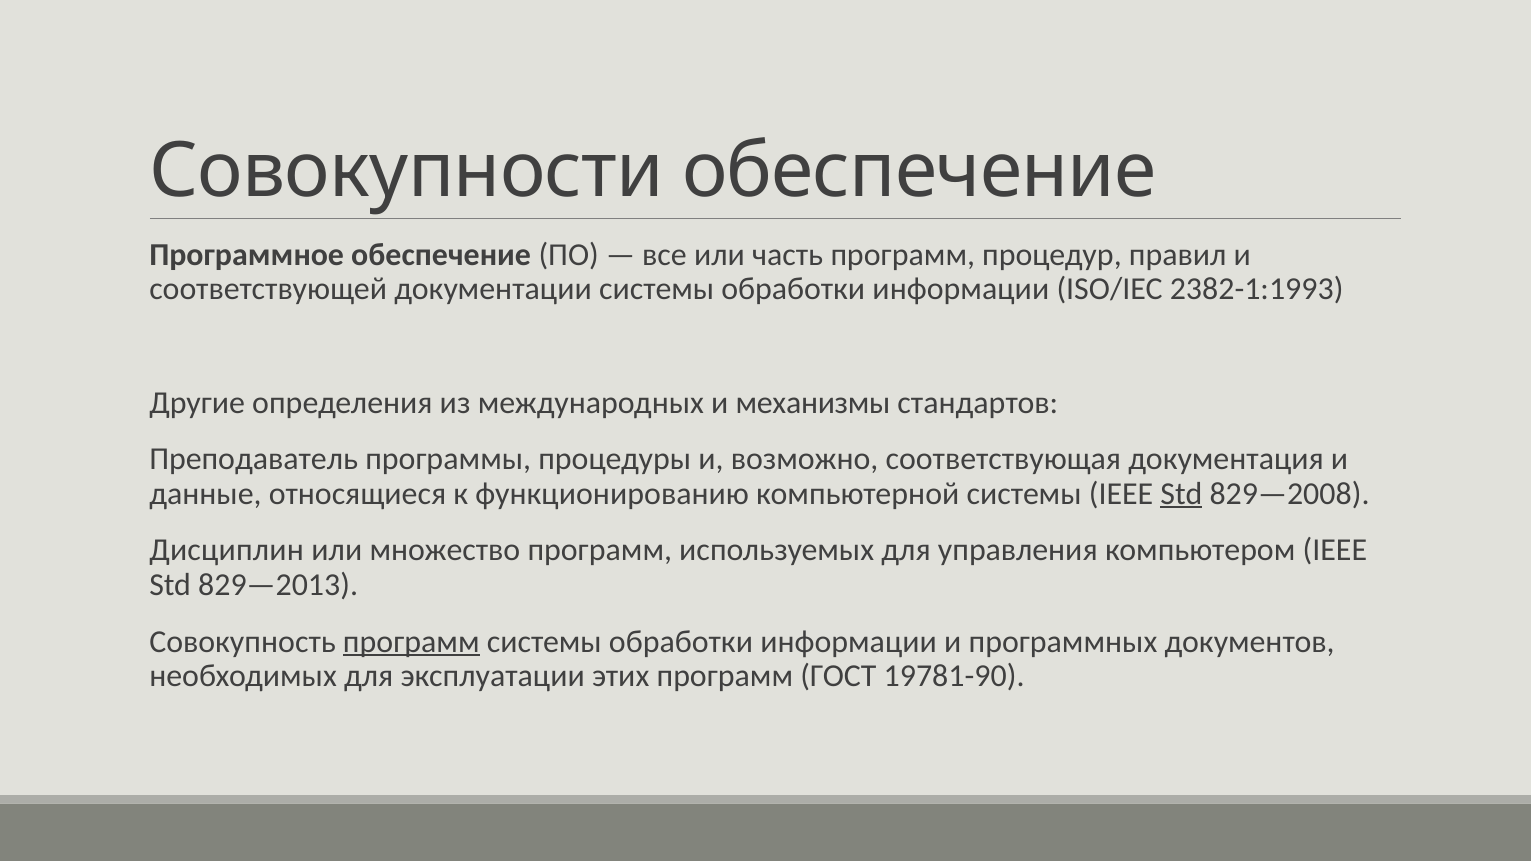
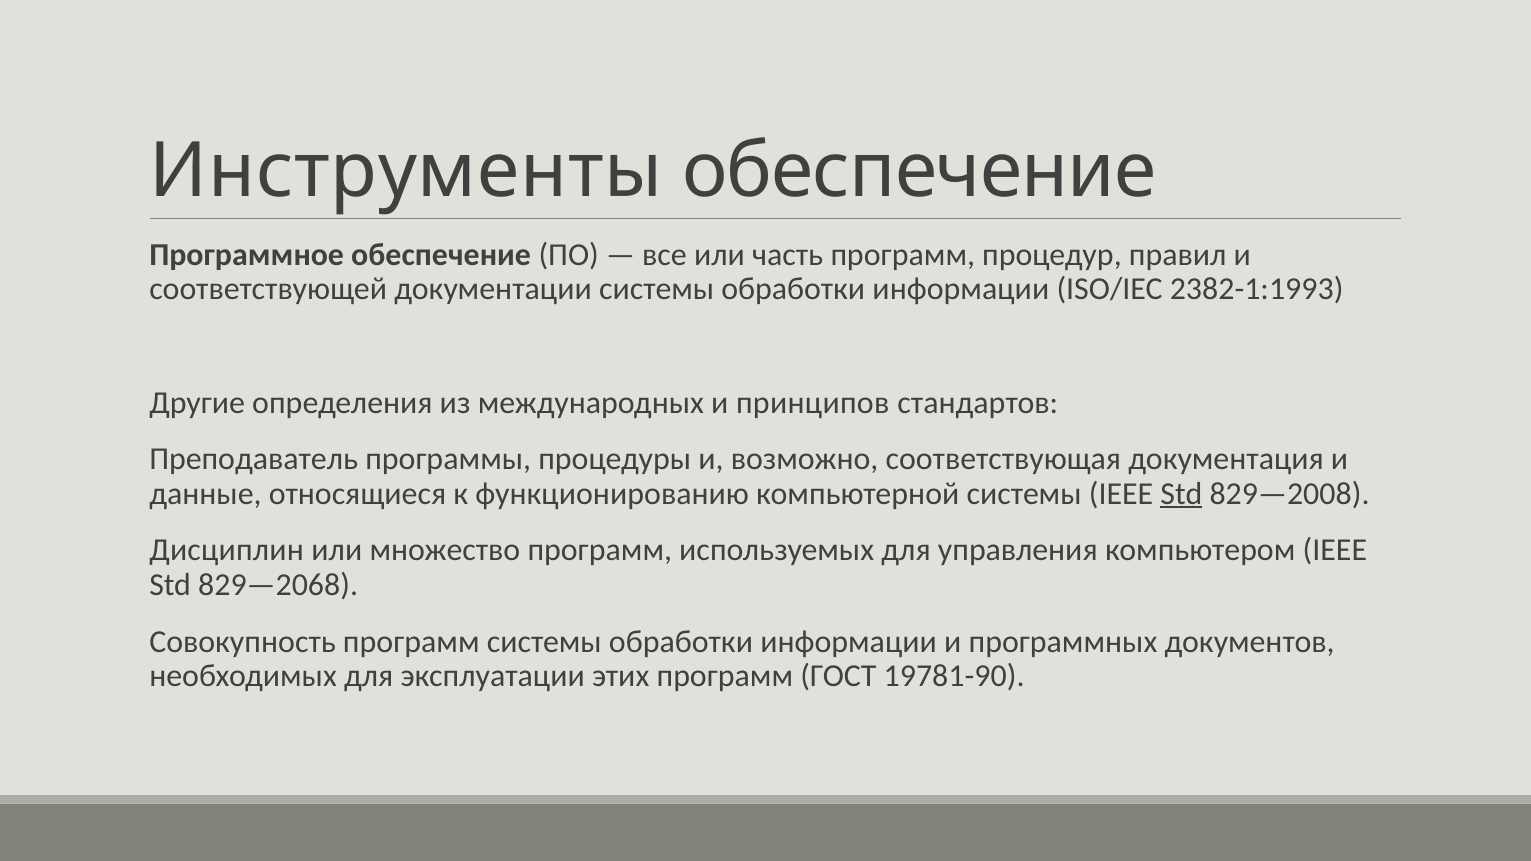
Совокупности: Совокупности -> Инструменты (406, 172)
механизмы: механизмы -> принципов (813, 403)
829—2013: 829—2013 -> 829—2068 (278, 585)
программ underline: present -> none (411, 642)
